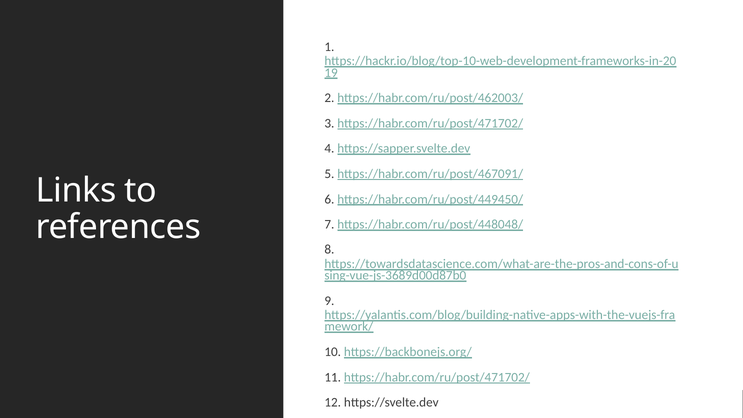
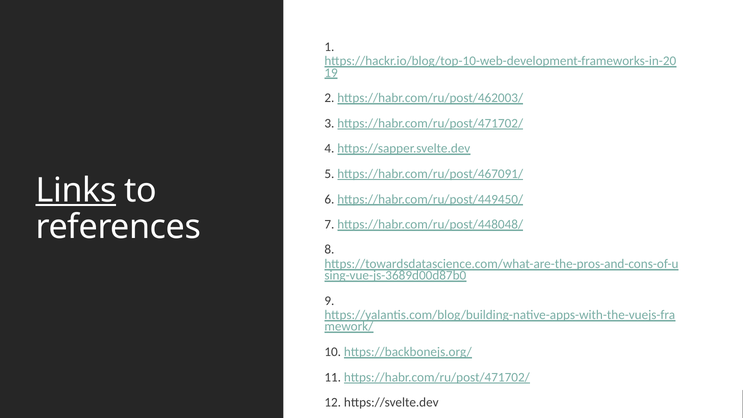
Links underline: none -> present (76, 190)
